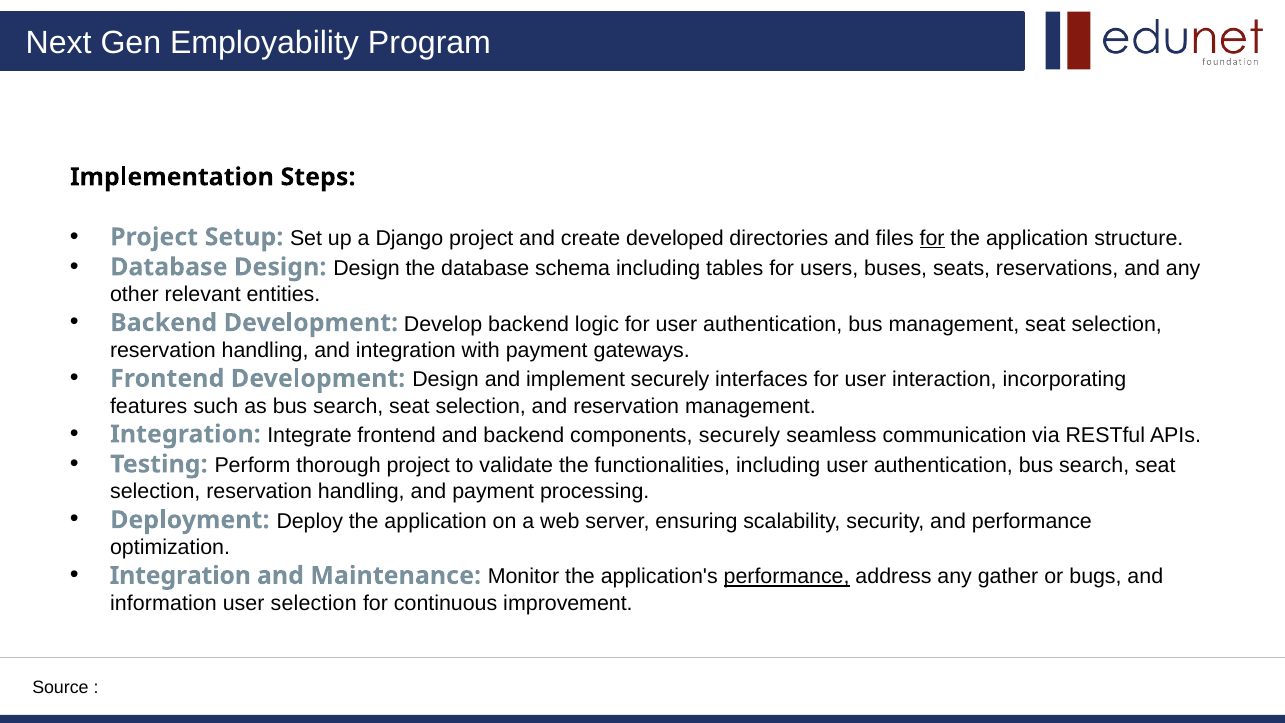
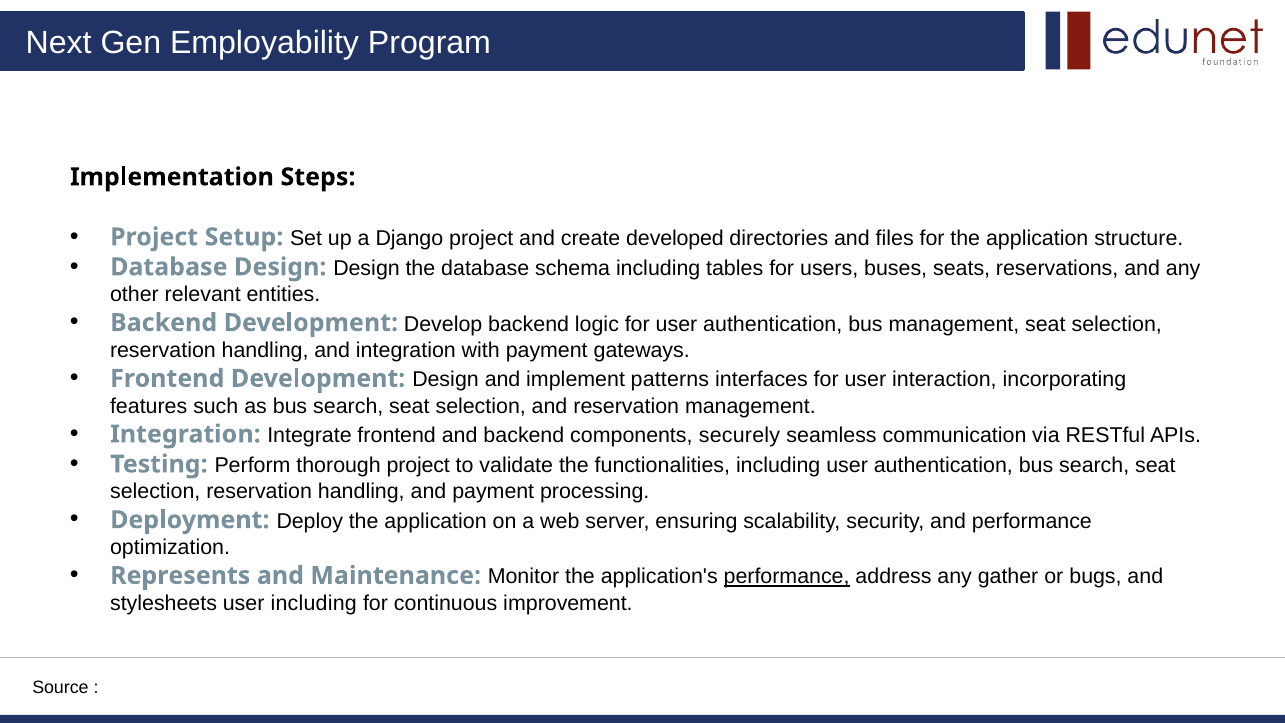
for underline: present -> none (932, 238)
implement securely: securely -> patterns (670, 380)
Integration: Integration -> Represents (180, 576)
information: information -> stylesheets (164, 603)
user selection: selection -> including (314, 603)
